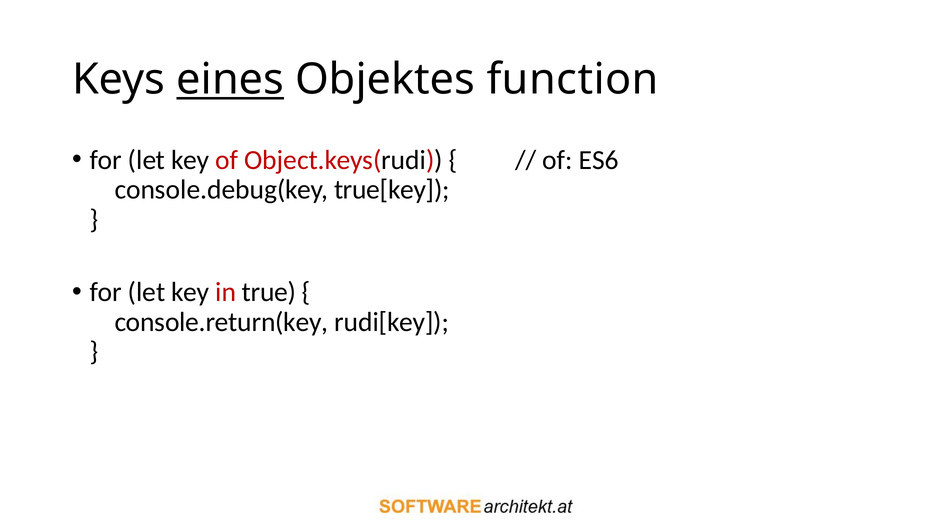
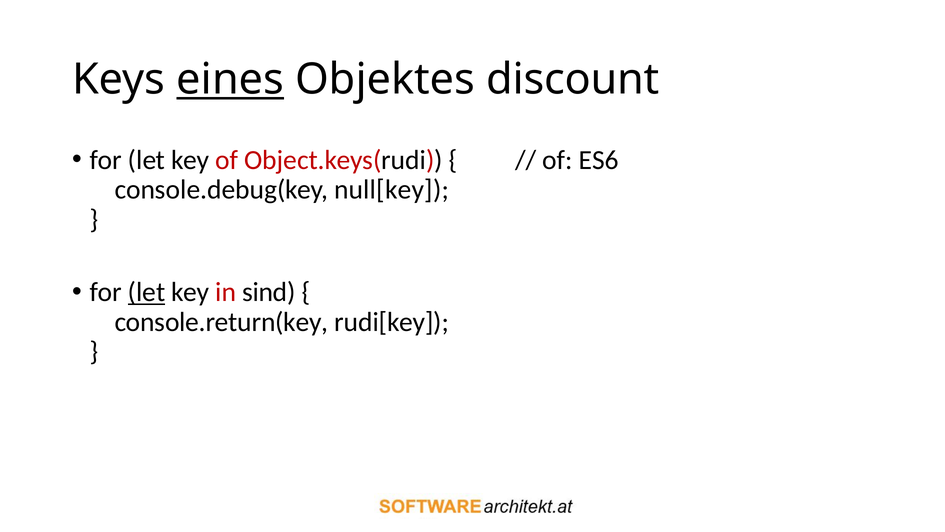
function: function -> discount (573, 79)
true[key: true[key -> null[key (392, 190)
let underline: none -> present (147, 292)
true: true -> sind (269, 292)
